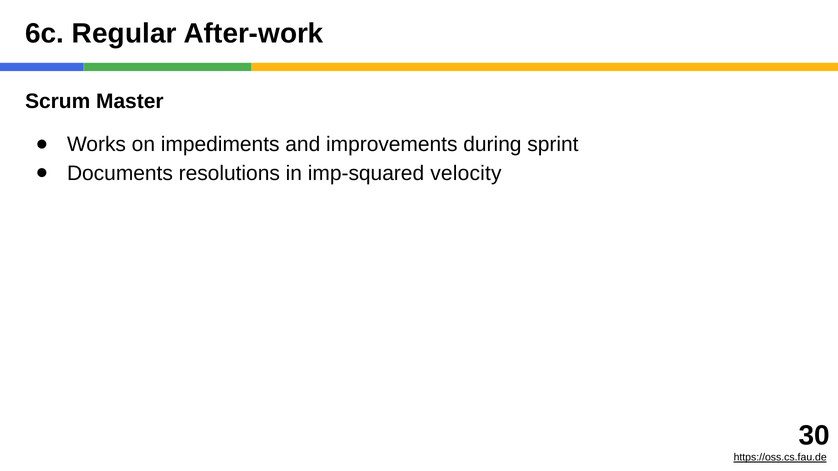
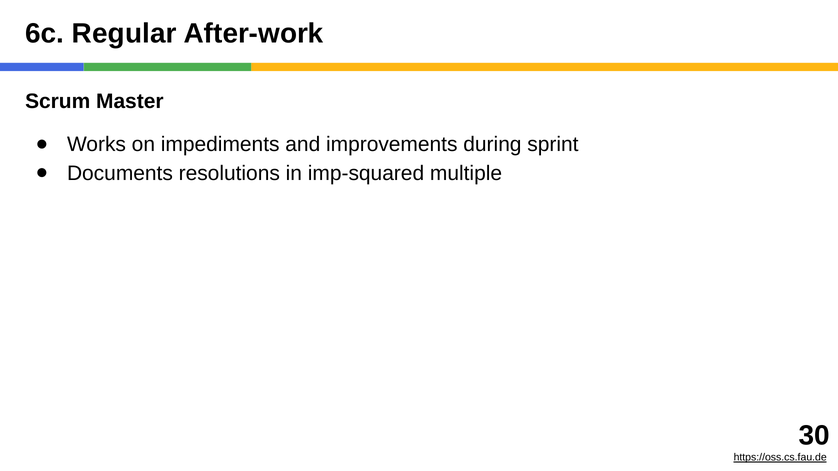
velocity: velocity -> multiple (466, 173)
